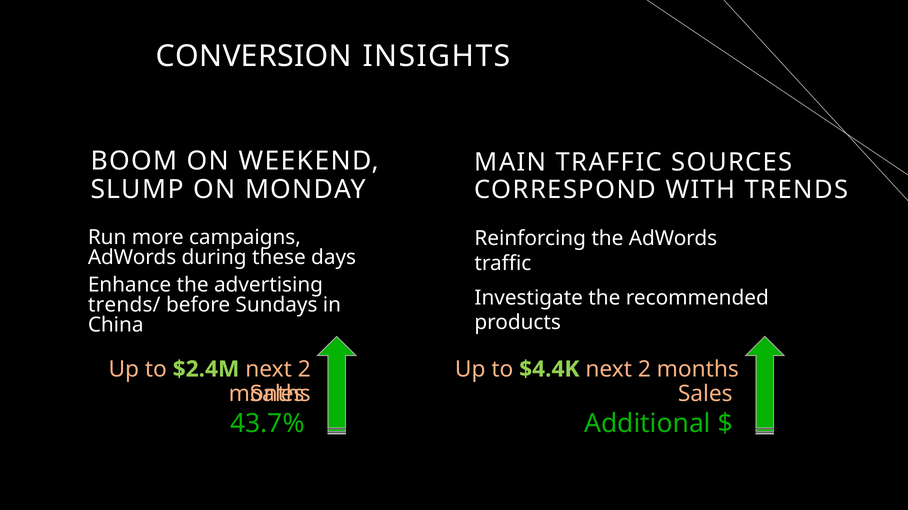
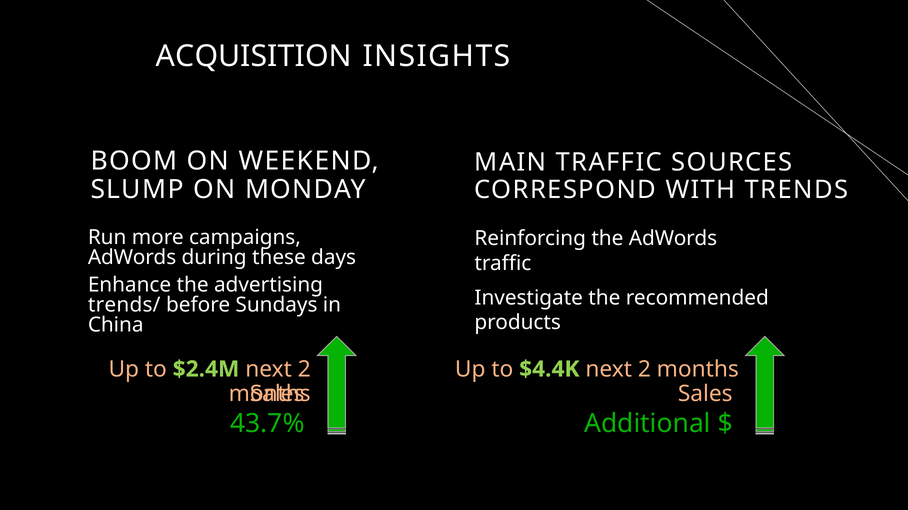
CONVERSION: CONVERSION -> ACQUISITION (254, 57)
